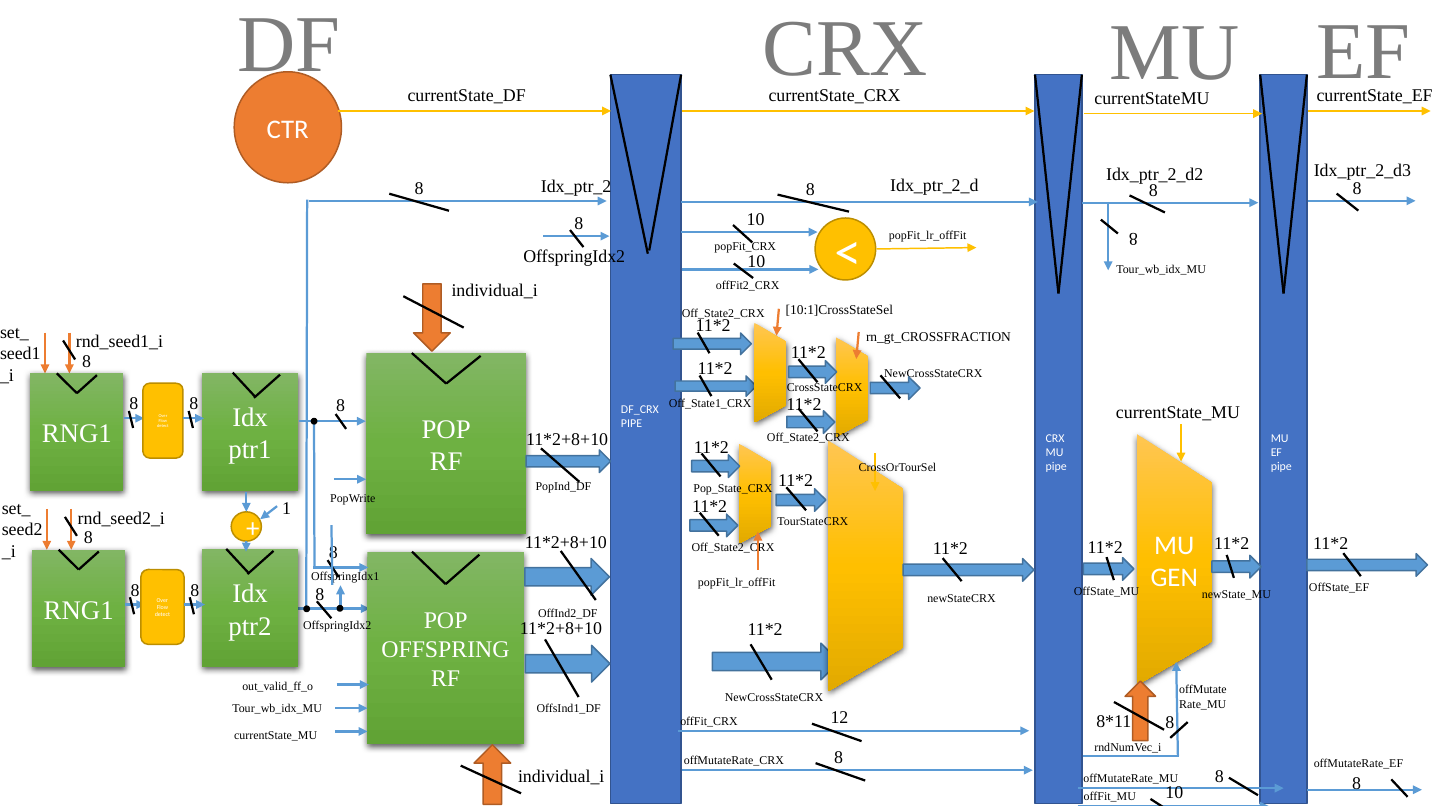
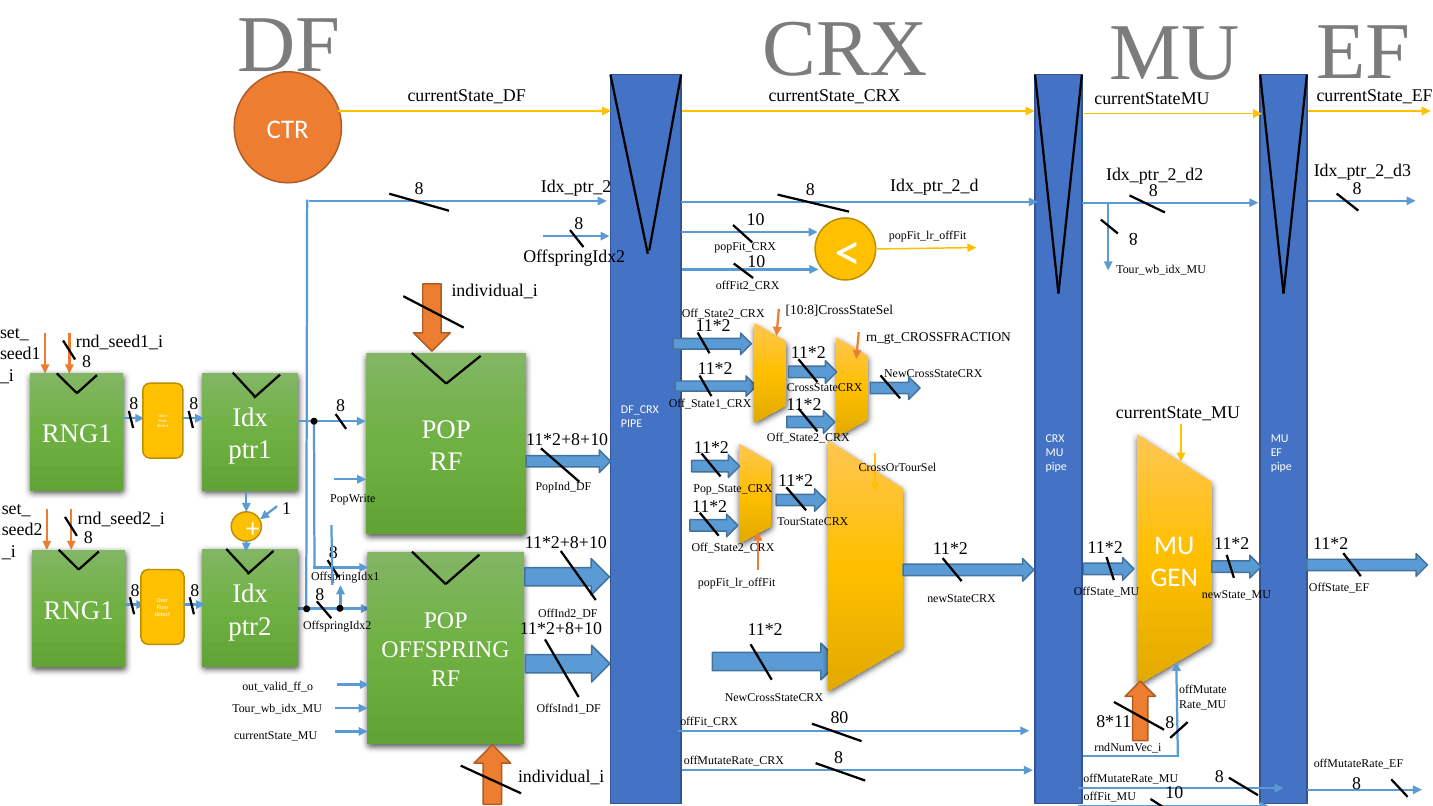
10:1]CrossStateSel: 10:1]CrossStateSel -> 10:8]CrossStateSel (839, 310)
12: 12 -> 80 (839, 718)
